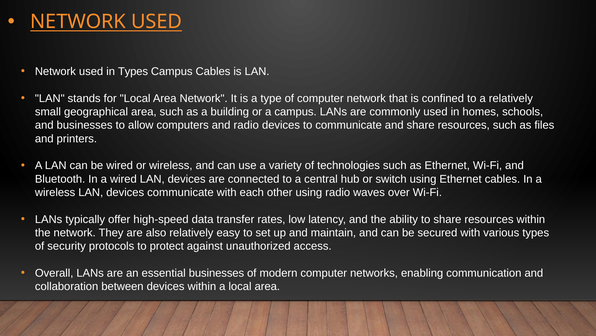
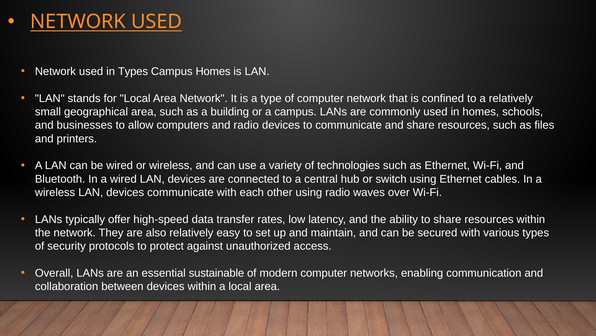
Campus Cables: Cables -> Homes (213, 71)
essential businesses: businesses -> sustainable (216, 272)
